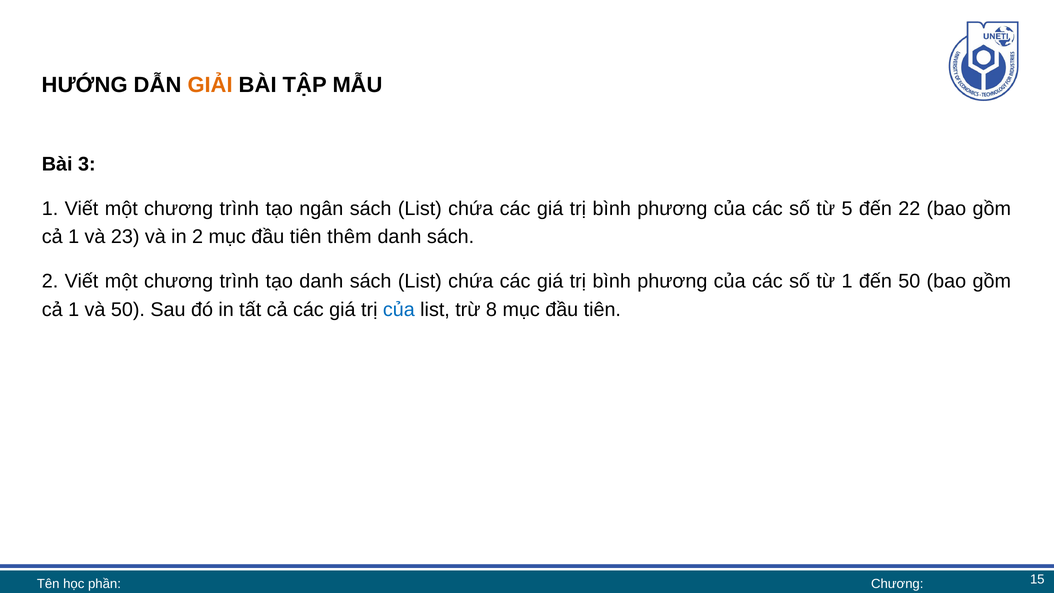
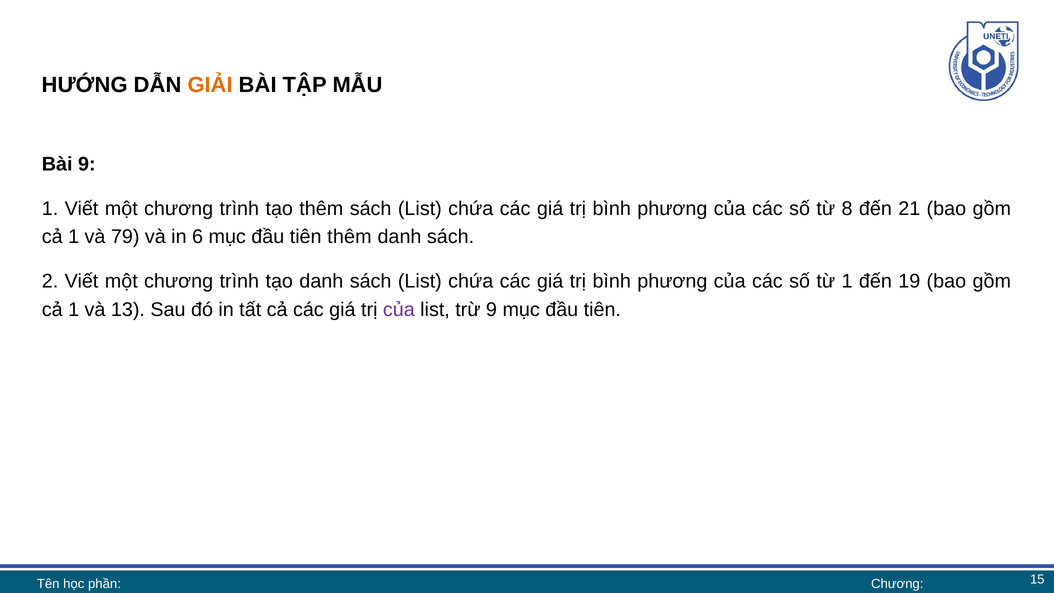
Bài 3: 3 -> 9 (87, 164)
tạo ngân: ngân -> thêm (321, 208)
5: 5 -> 8 (847, 208)
22: 22 -> 21 (909, 208)
23: 23 -> 79 (125, 237)
in 2: 2 -> 6 (198, 237)
đến 50: 50 -> 19 (909, 281)
và 50: 50 -> 13 (128, 310)
của colour: blue -> purple (399, 310)
trừ 8: 8 -> 9 (491, 310)
